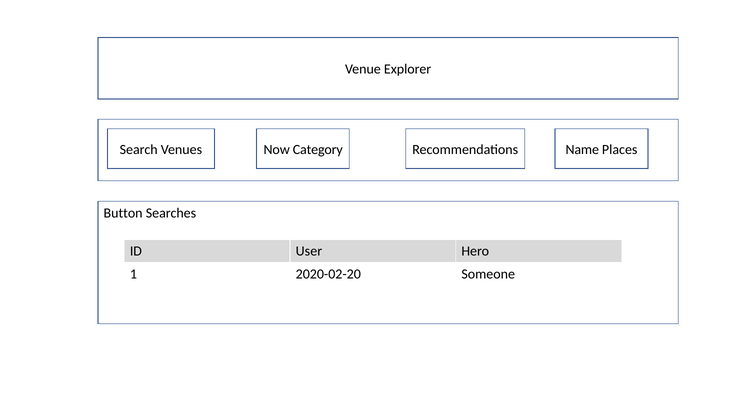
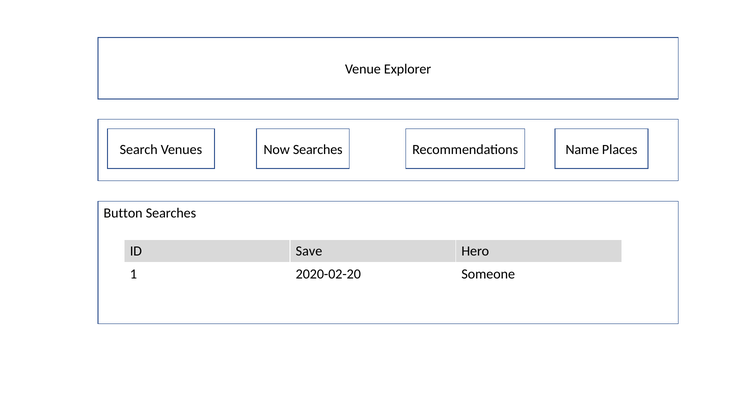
Now Category: Category -> Searches (318, 149)
User: User -> Save (309, 251)
